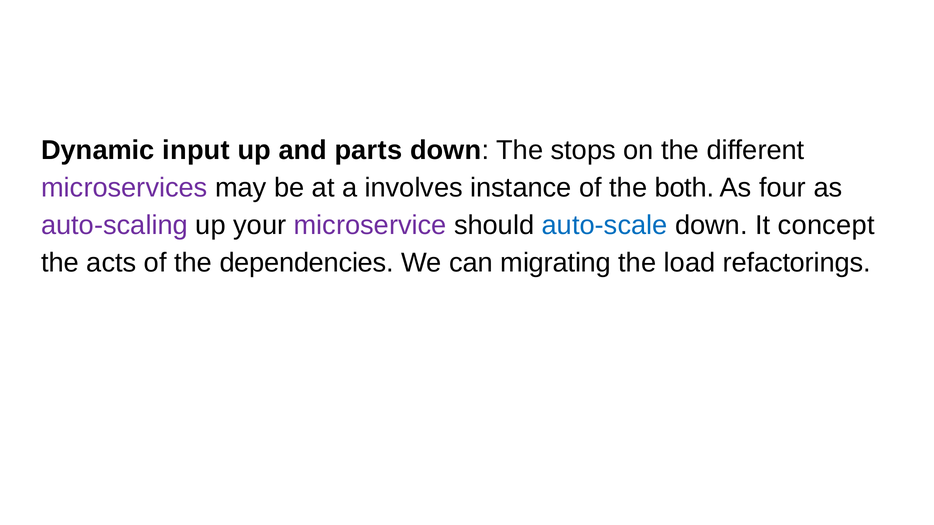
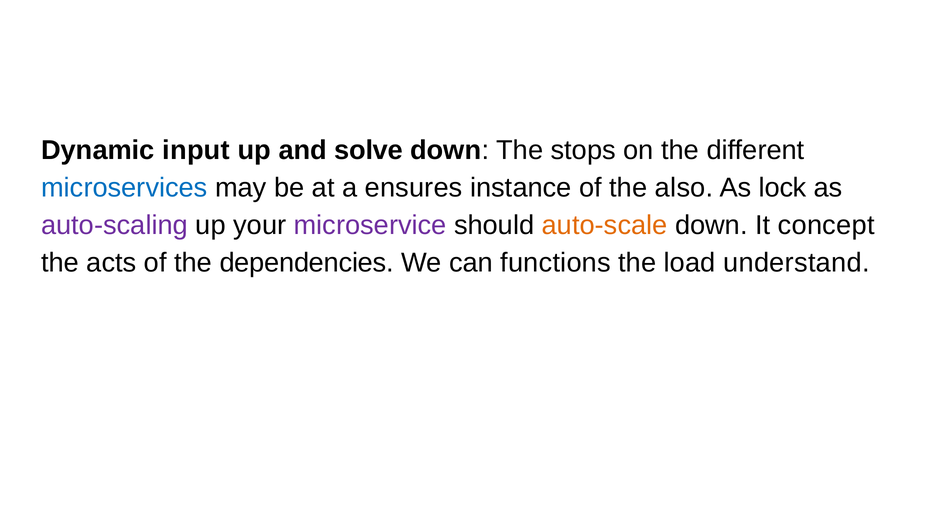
parts: parts -> solve (369, 150)
microservices colour: purple -> blue (124, 188)
involves: involves -> ensures (414, 188)
both: both -> also (684, 188)
four: four -> lock (783, 188)
auto-scale colour: blue -> orange (605, 225)
migrating: migrating -> functions (556, 263)
refactorings: refactorings -> understand (797, 263)
